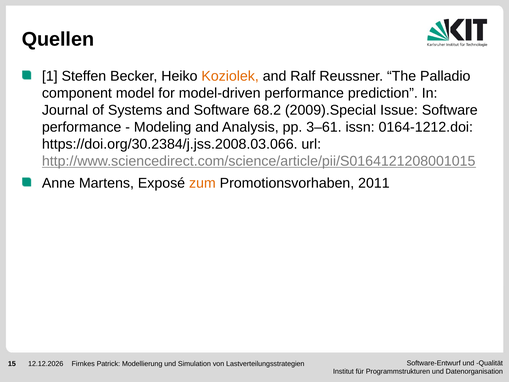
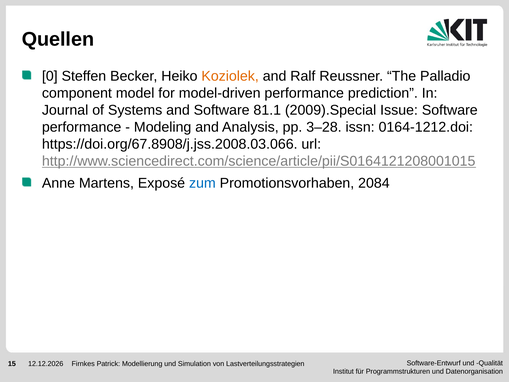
1: 1 -> 0 (50, 76)
68.2: 68.2 -> 81.1 (267, 110)
3–61: 3–61 -> 3–28 (324, 127)
https://doi.org/30.2384/j.jss.2008.03.066: https://doi.org/30.2384/j.jss.2008.03.066 -> https://doi.org/67.8908/j.jss.2008.03.066 (170, 144)
zum colour: orange -> blue (202, 183)
2011: 2011 -> 2084 (374, 183)
